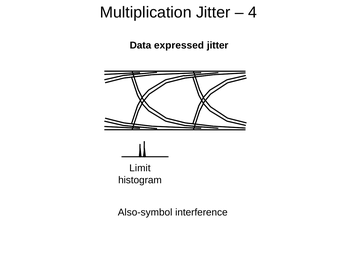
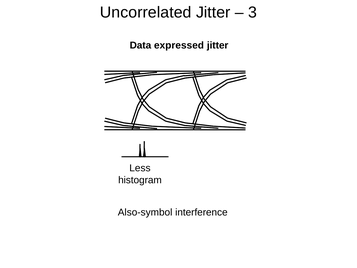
Multiplication: Multiplication -> Uncorrelated (146, 12)
4: 4 -> 3 (252, 12)
Limit: Limit -> Less (140, 168)
